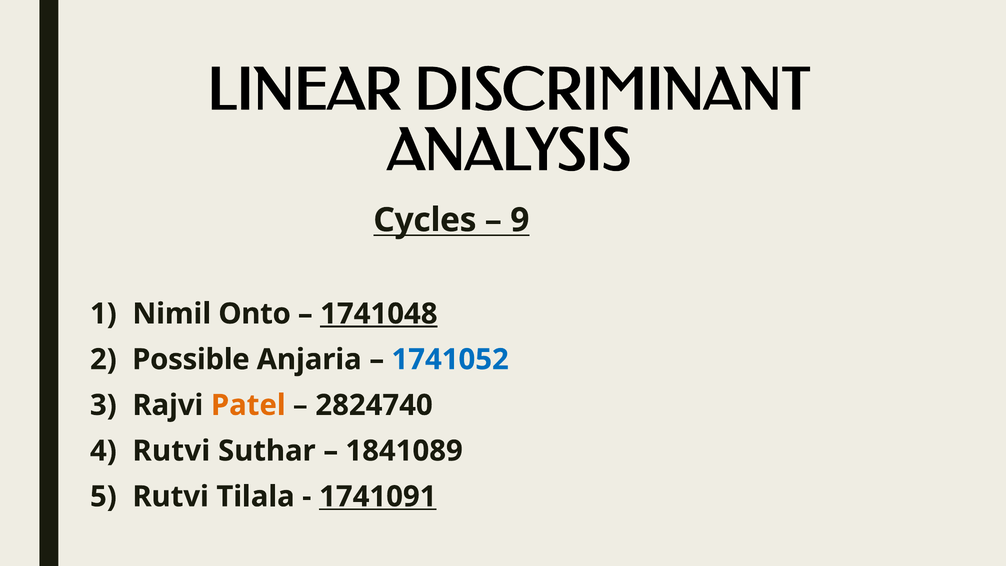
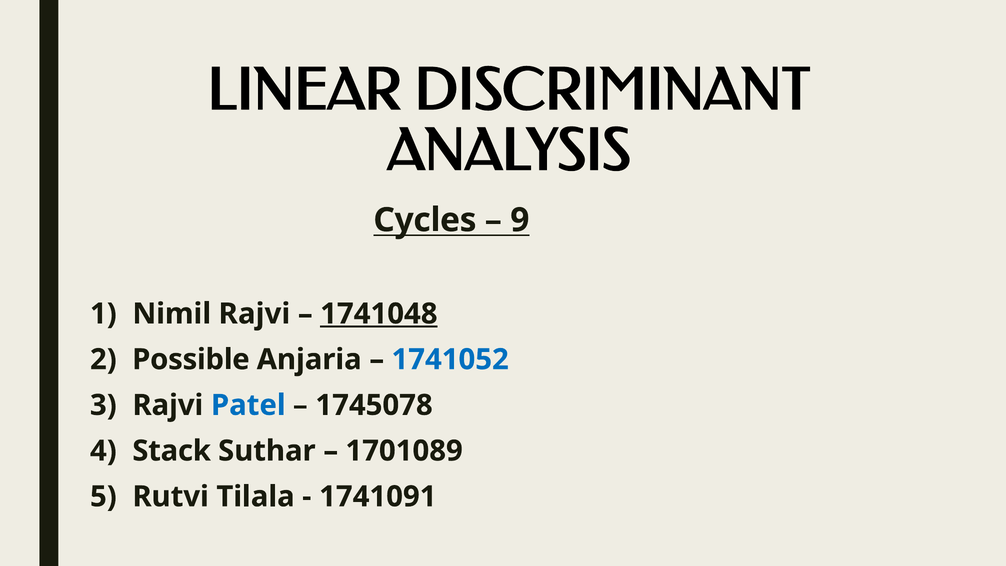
Nimil Onto: Onto -> Rajvi (254, 314)
Patel colour: orange -> blue (248, 405)
2824740: 2824740 -> 1745078 (374, 405)
Rutvi: Rutvi -> Stack (172, 451)
1841089: 1841089 -> 1701089 (404, 451)
1741091 underline: present -> none (378, 496)
